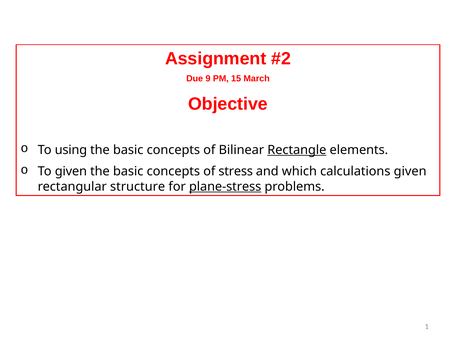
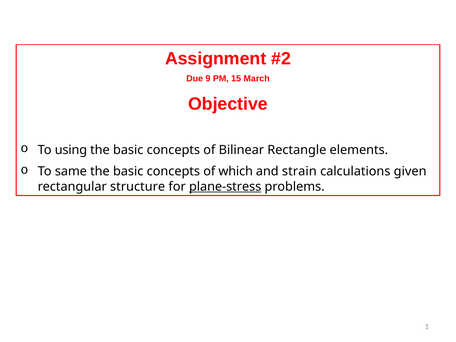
Rectangle underline: present -> none (297, 150)
To given: given -> same (71, 171)
stress: stress -> which (236, 171)
which: which -> strain (299, 171)
